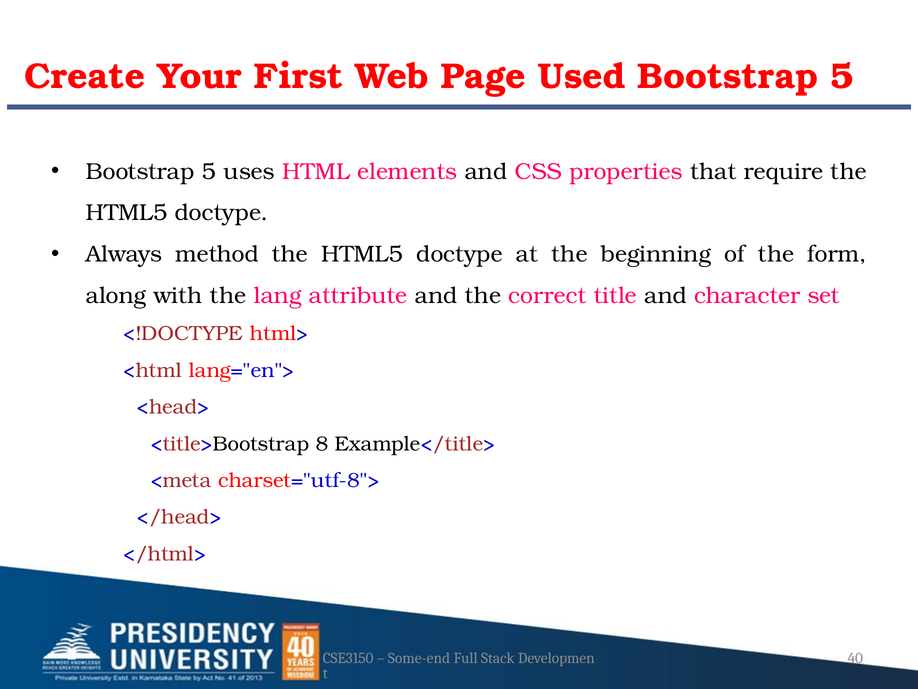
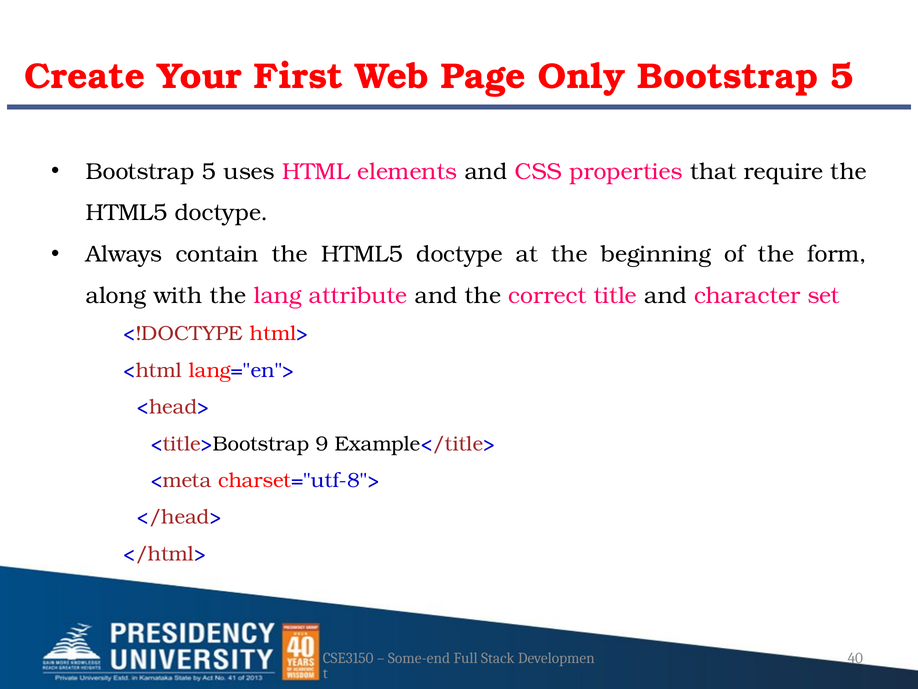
Used: Used -> Only (582, 76)
method: method -> contain (217, 254)
8: 8 -> 9 (322, 443)
